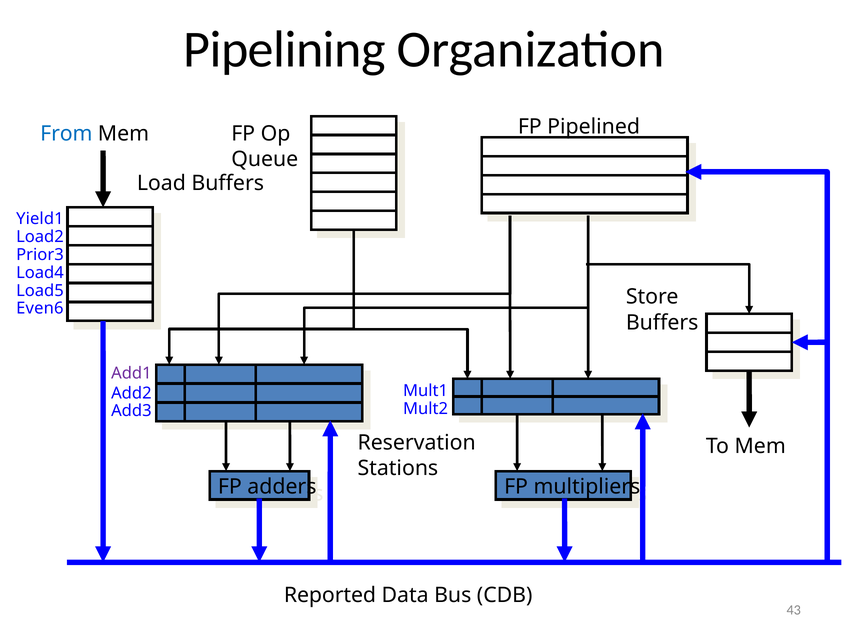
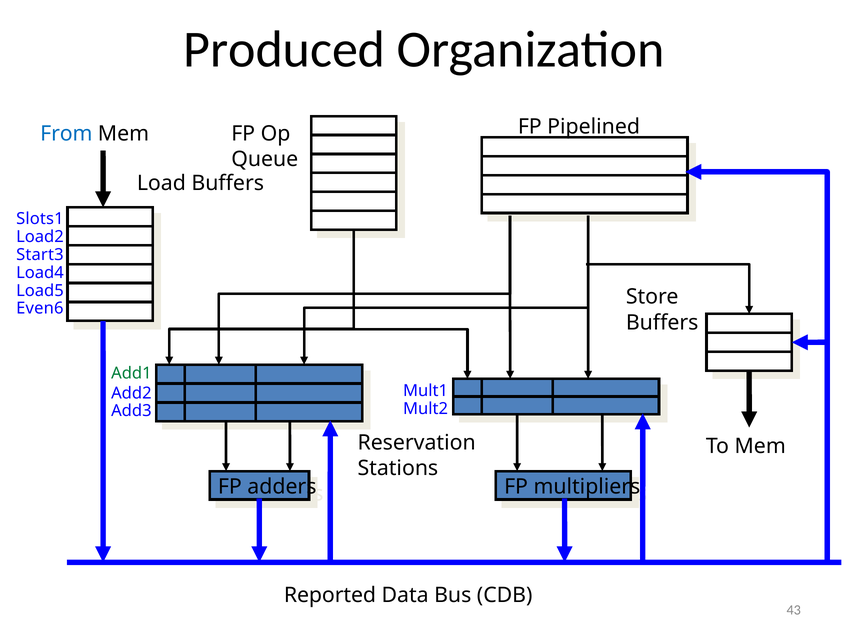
Pipelining: Pipelining -> Produced (284, 50)
Yield1: Yield1 -> Slots1 (40, 219)
Prior3: Prior3 -> Start3 (40, 255)
Add1 colour: purple -> green (131, 373)
